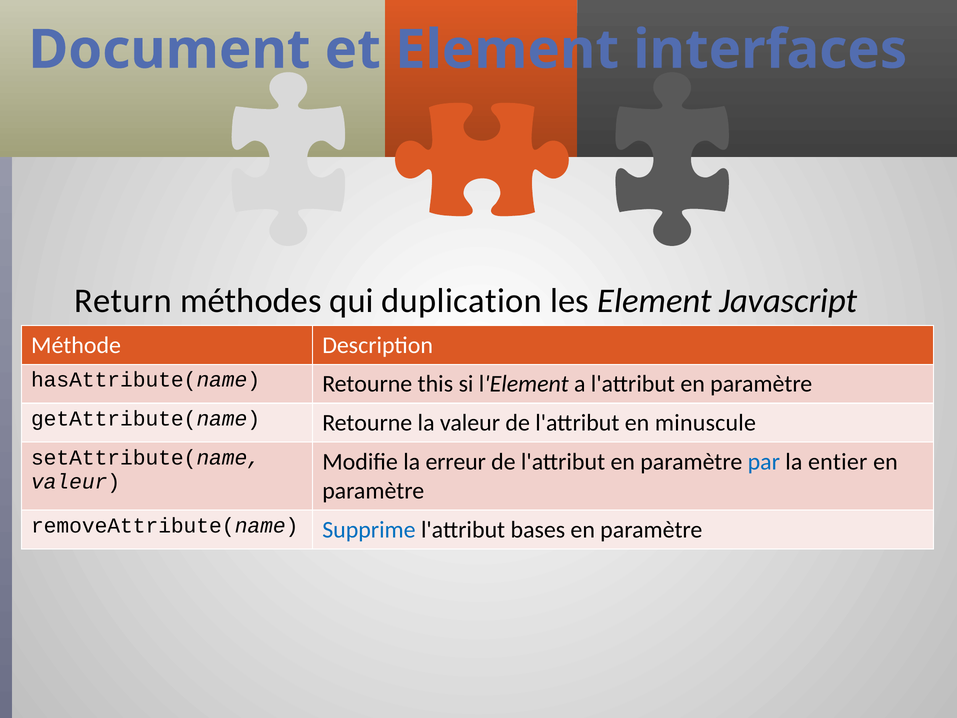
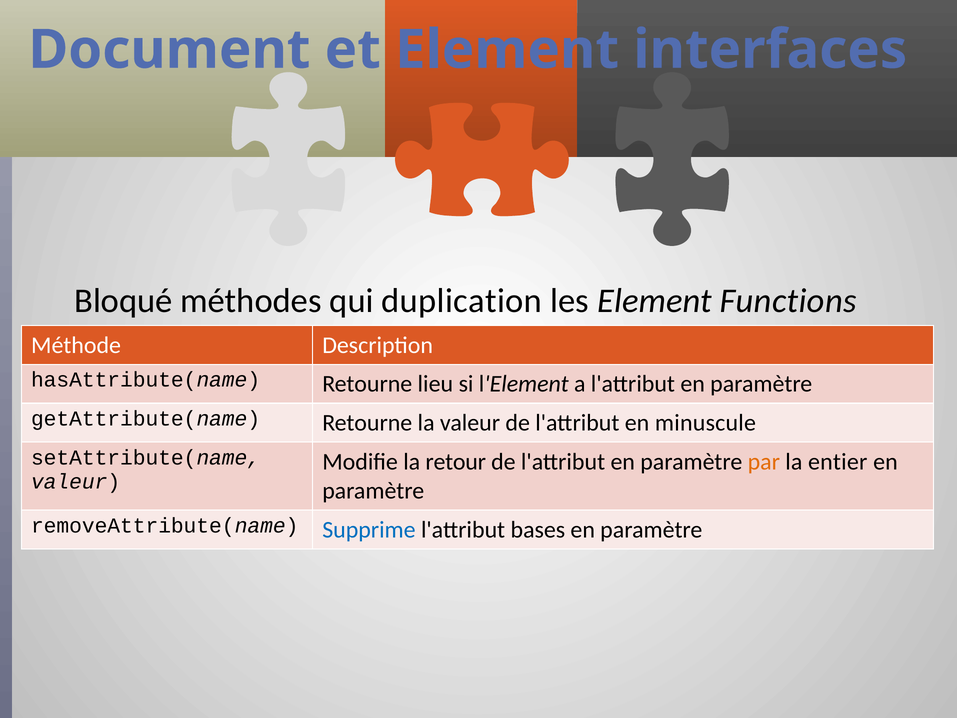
Return: Return -> Bloqué (123, 301)
Javascript: Javascript -> Functions (788, 301)
this: this -> lieu (435, 384)
erreur: erreur -> retour (456, 462)
par colour: blue -> orange (764, 462)
